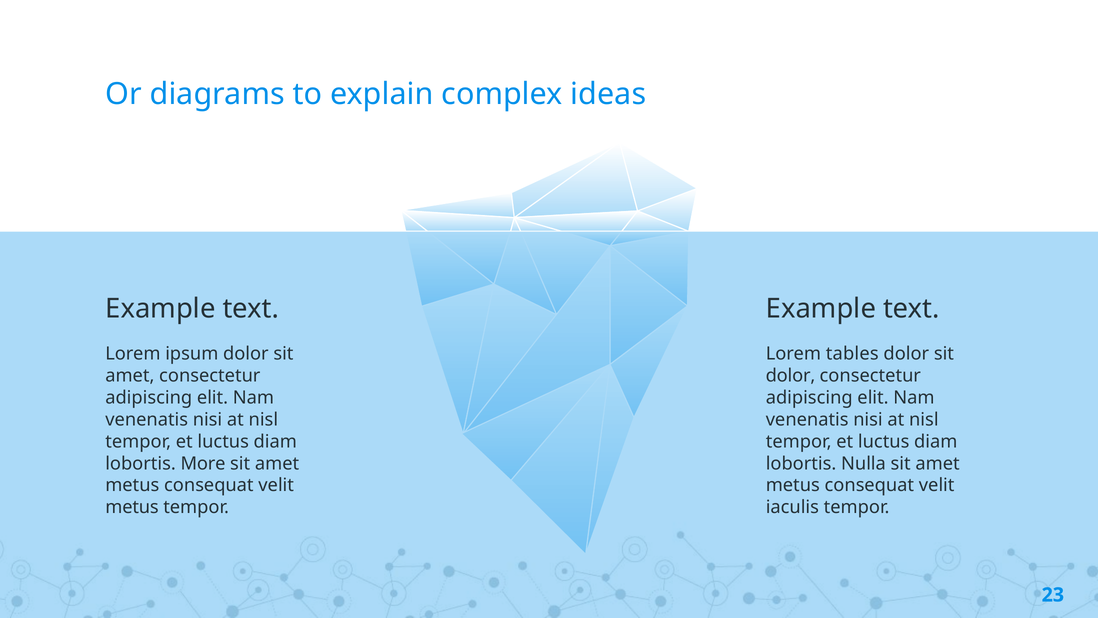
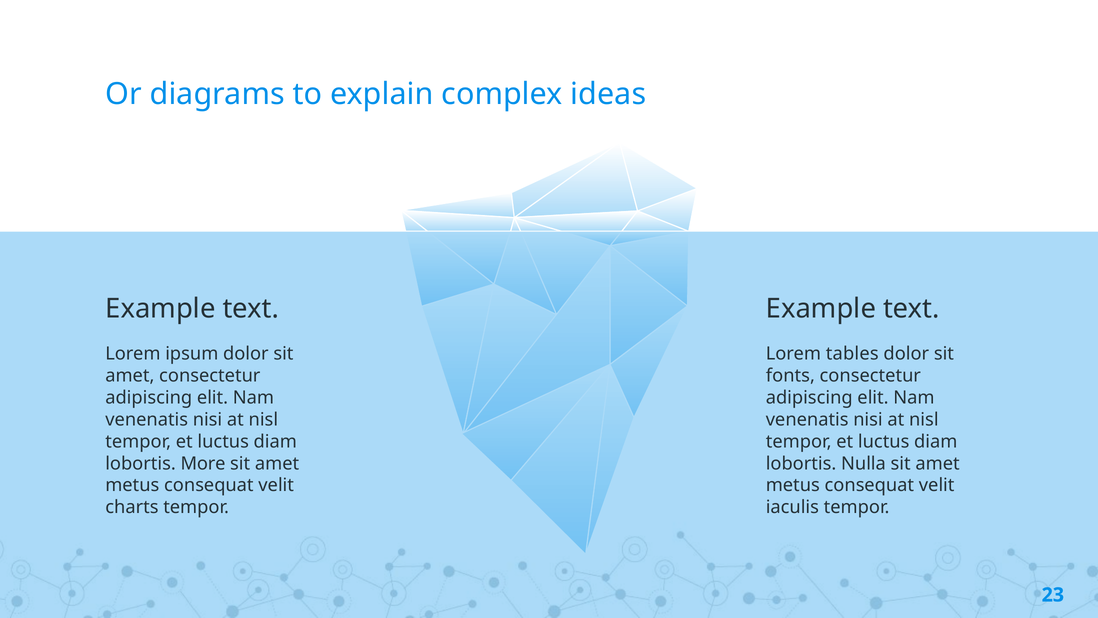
dolor: dolor -> fonts (790, 375)
metus: metus -> charts (132, 507)
